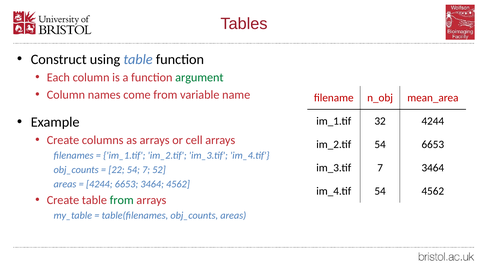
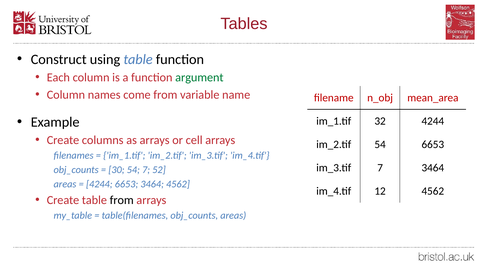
22: 22 -> 30 (116, 170)
im_4.tif 54: 54 -> 12 (380, 191)
from colour: green -> black (122, 200)
